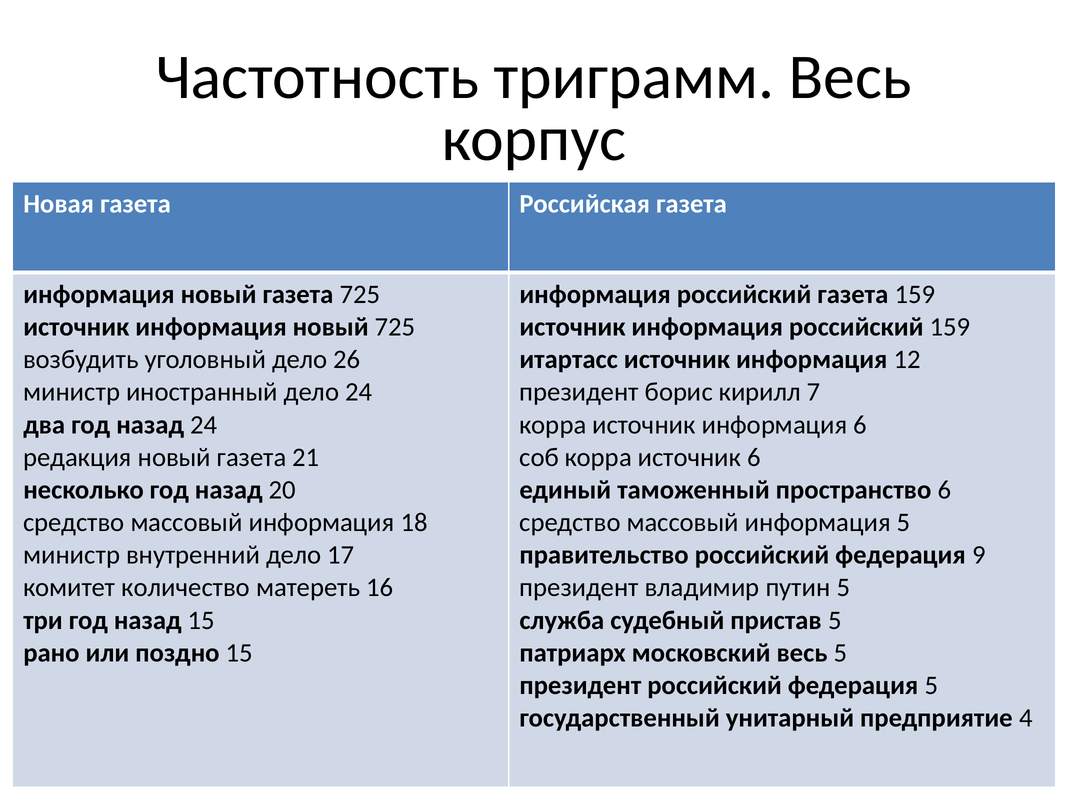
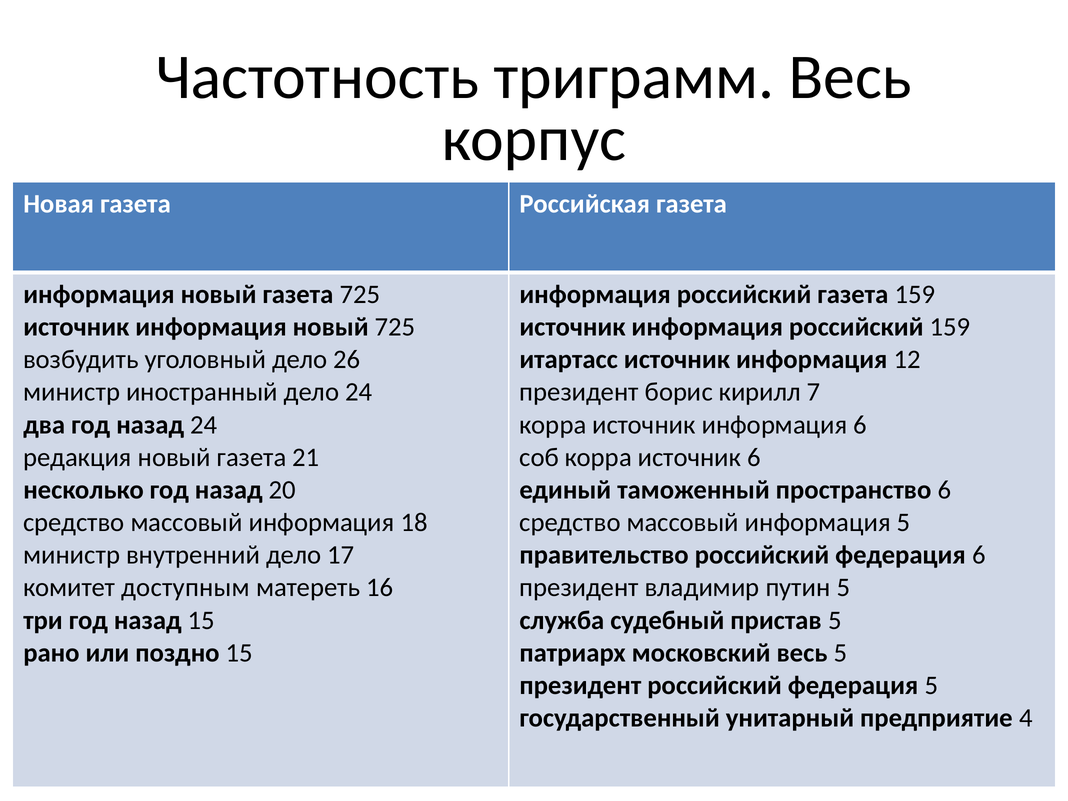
федерация 9: 9 -> 6 (979, 555)
количество: количество -> доступным (186, 588)
